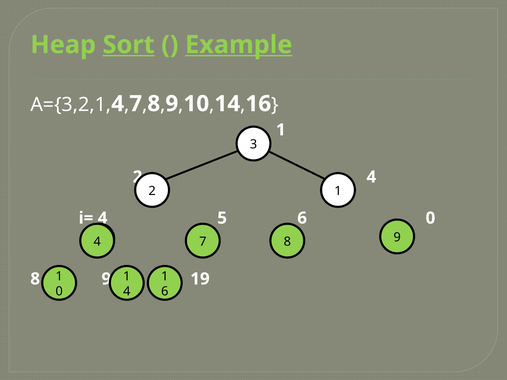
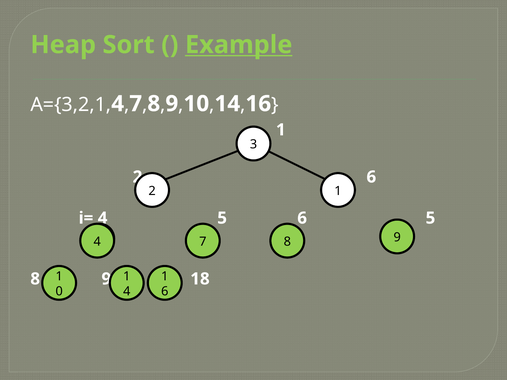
Sort underline: present -> none (129, 45)
4: 4 -> 6 (371, 177)
0: 0 -> 5 (430, 218)
19: 19 -> 18 (200, 279)
